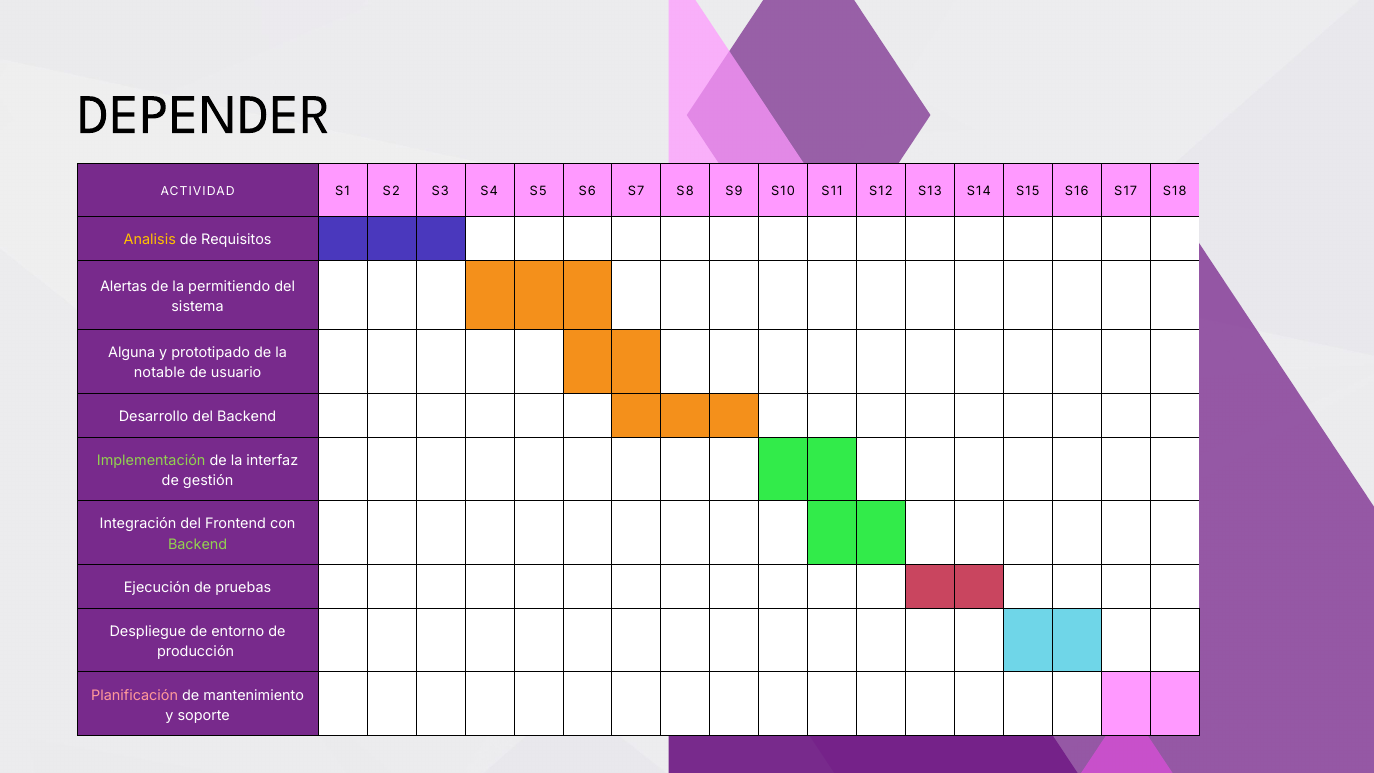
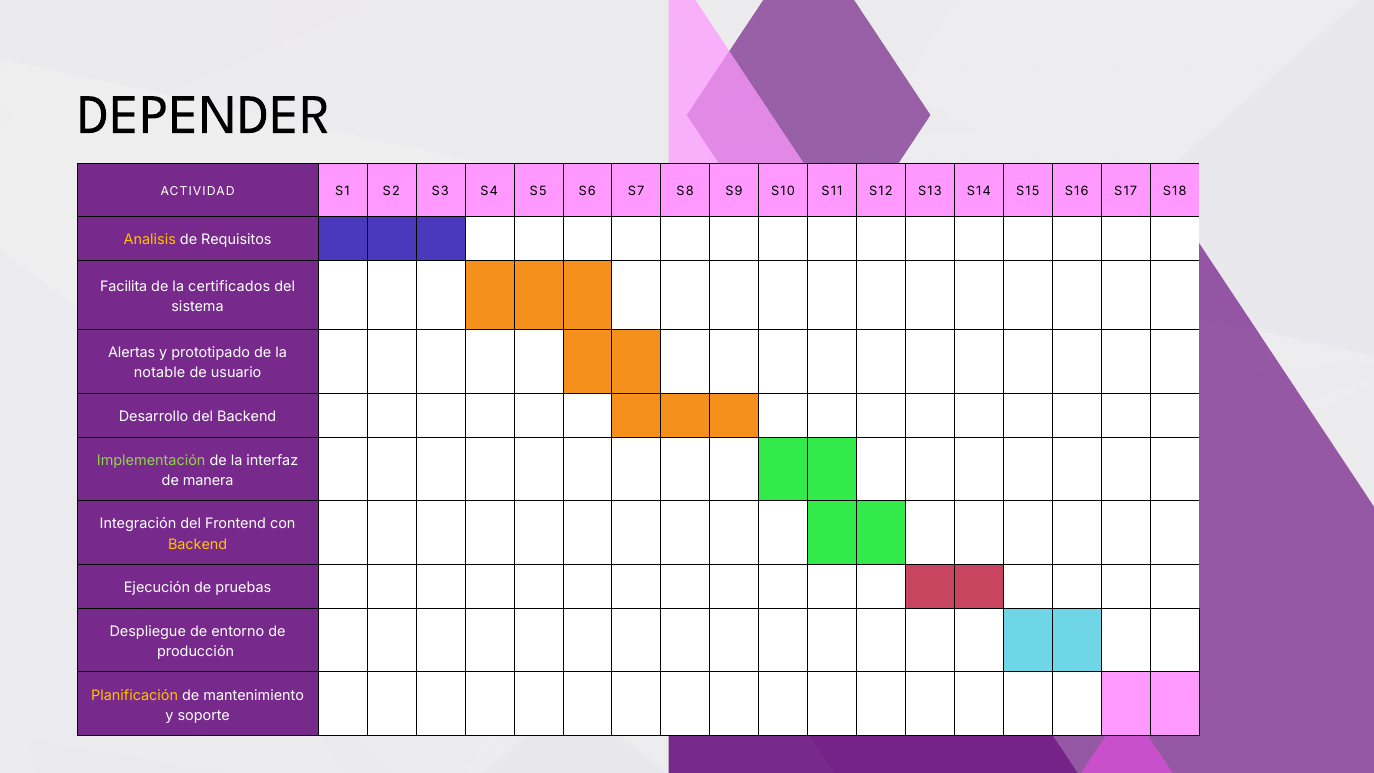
Alertas: Alertas -> Facilita (124, 286)
permitiendo: permitiendo -> certificados (229, 286)
Alguna: Alguna -> Alertas (132, 353)
gestión: gestión -> manera (208, 481)
Backend colour: light green -> yellow (198, 544)
Planificación colour: pink -> yellow (135, 695)
